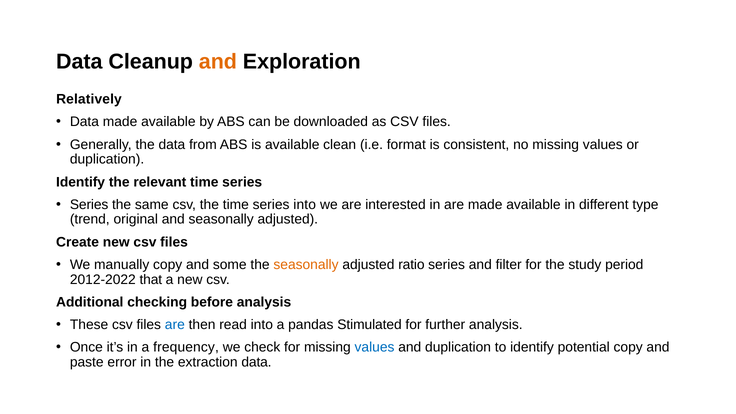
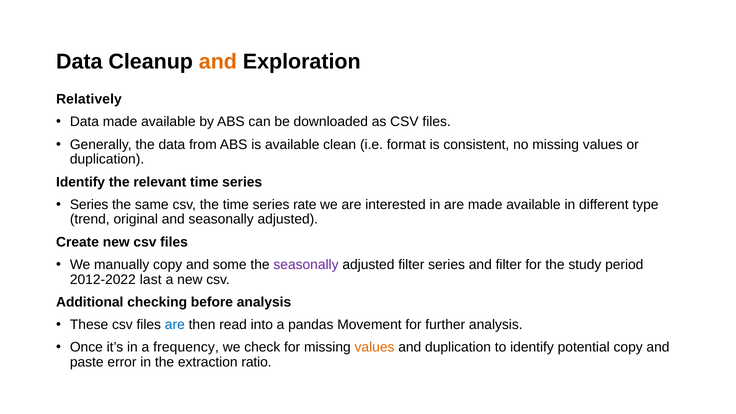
series into: into -> rate (305, 205)
seasonally colour: orange -> purple (306, 265)
adjusted ratio: ratio -> filter (411, 265)
that: that -> last (151, 280)
Stimulated: Stimulated -> Movement (369, 325)
values colour: blue -> orange (375, 347)
extraction data: data -> ratio (256, 362)
